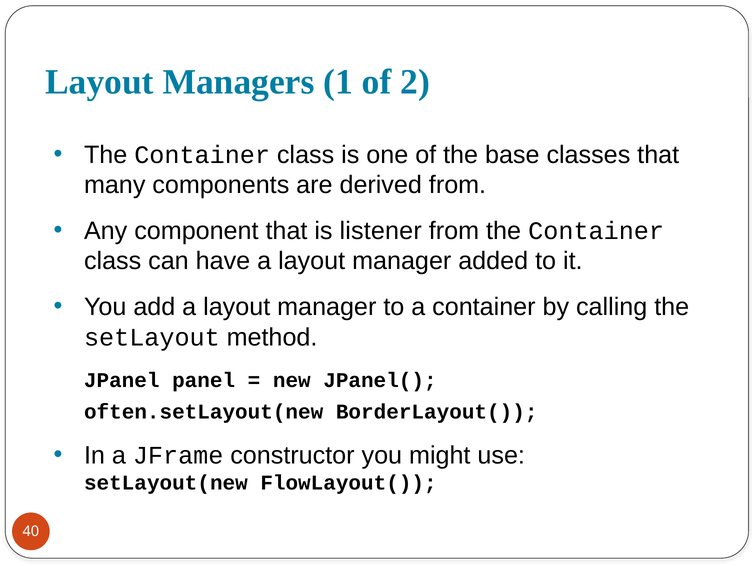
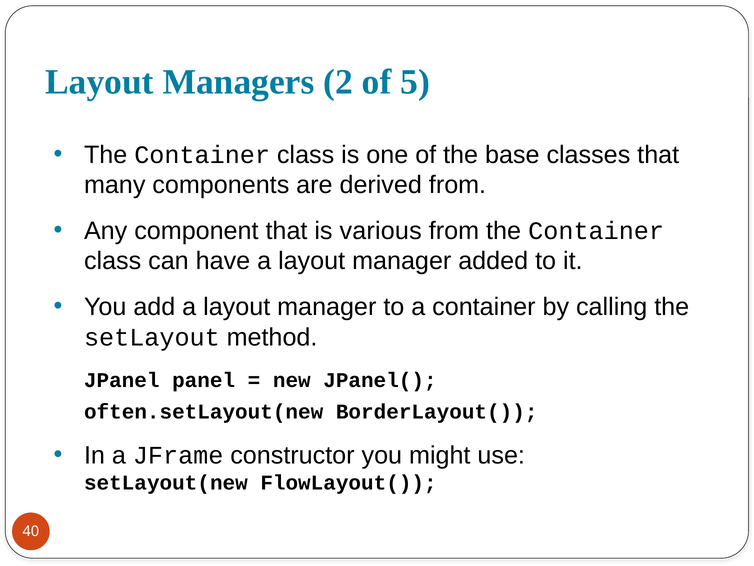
1: 1 -> 2 (338, 82)
2: 2 -> 5 (415, 82)
listener: listener -> various (381, 231)
